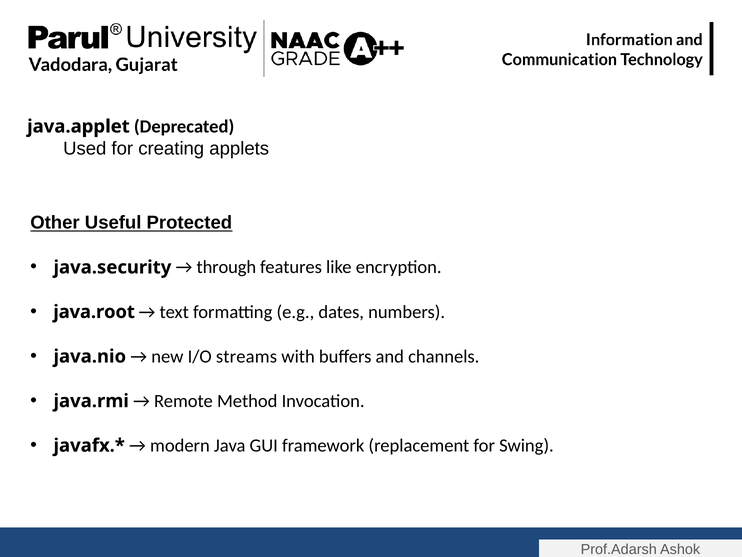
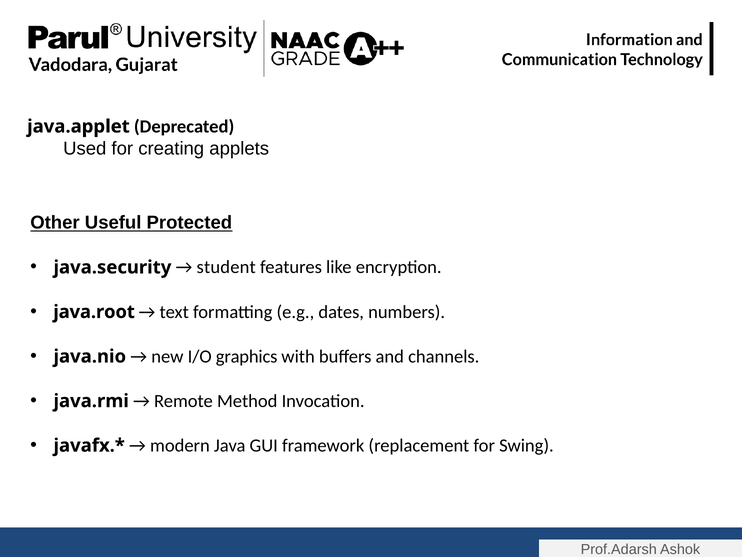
through: through -> student (226, 267)
streams: streams -> graphics (247, 356)
